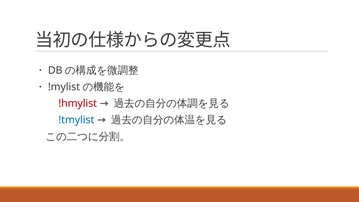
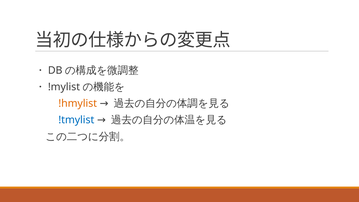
!hmylist colour: red -> orange (78, 103)
